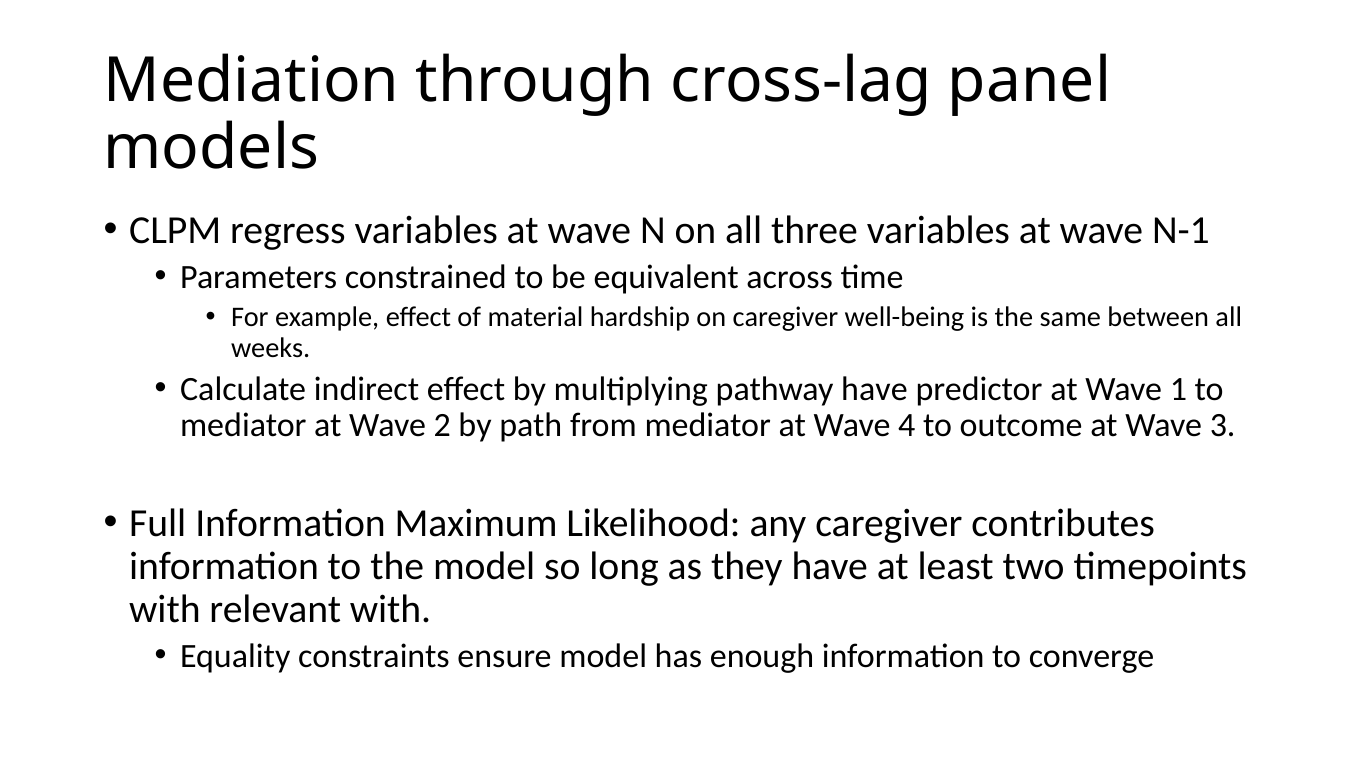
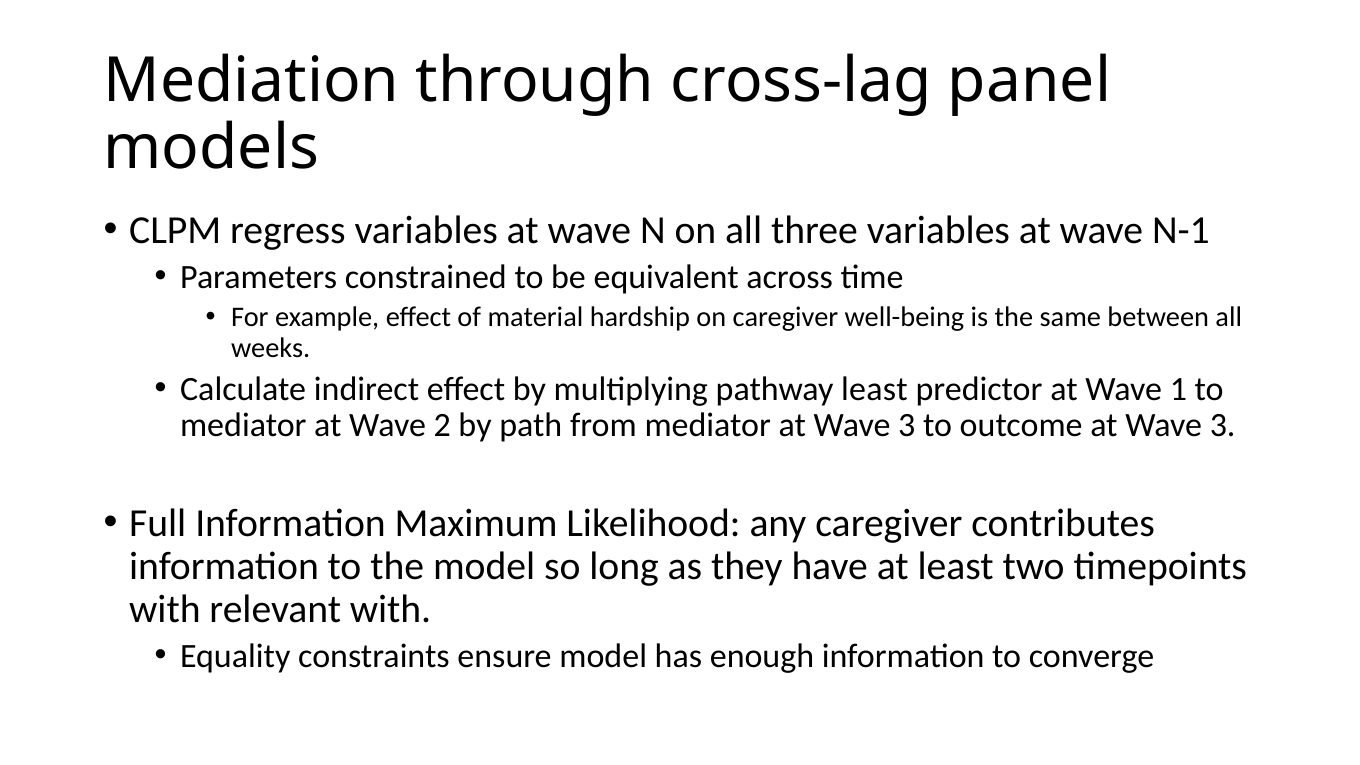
pathway have: have -> least (874, 389)
mediator at Wave 4: 4 -> 3 (907, 426)
